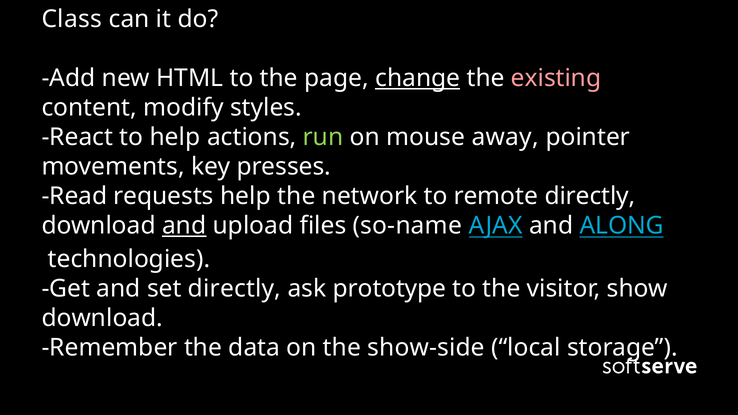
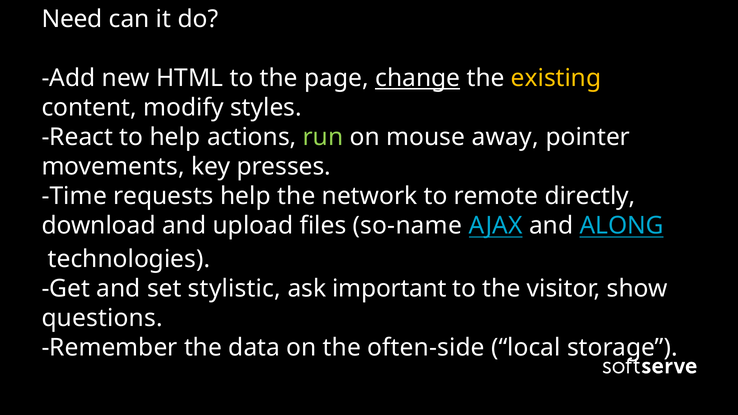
Class: Class -> Need (72, 19)
existing colour: pink -> yellow (556, 78)
Read: Read -> Time (74, 196)
and underline: present -> none (184, 226)
set directly: directly -> stylistic (234, 289)
prototype: prototype -> important (389, 289)
download: download -> questions (102, 318)
show-side: show-side -> often-side (426, 348)
